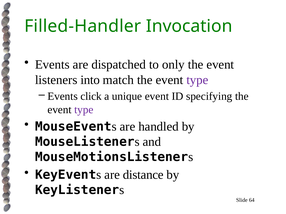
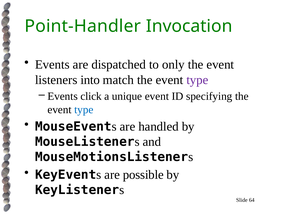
Filled-Handler: Filled-Handler -> Point-Handler (83, 26)
type colour: purple -> blue (84, 110)
distance: distance -> possible (143, 175)
